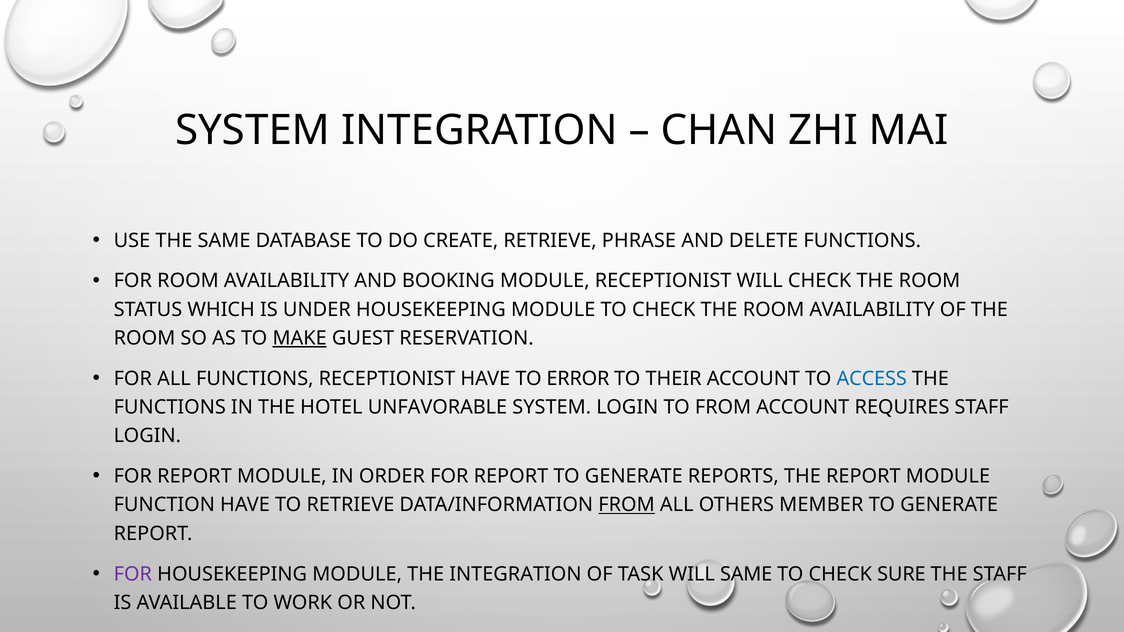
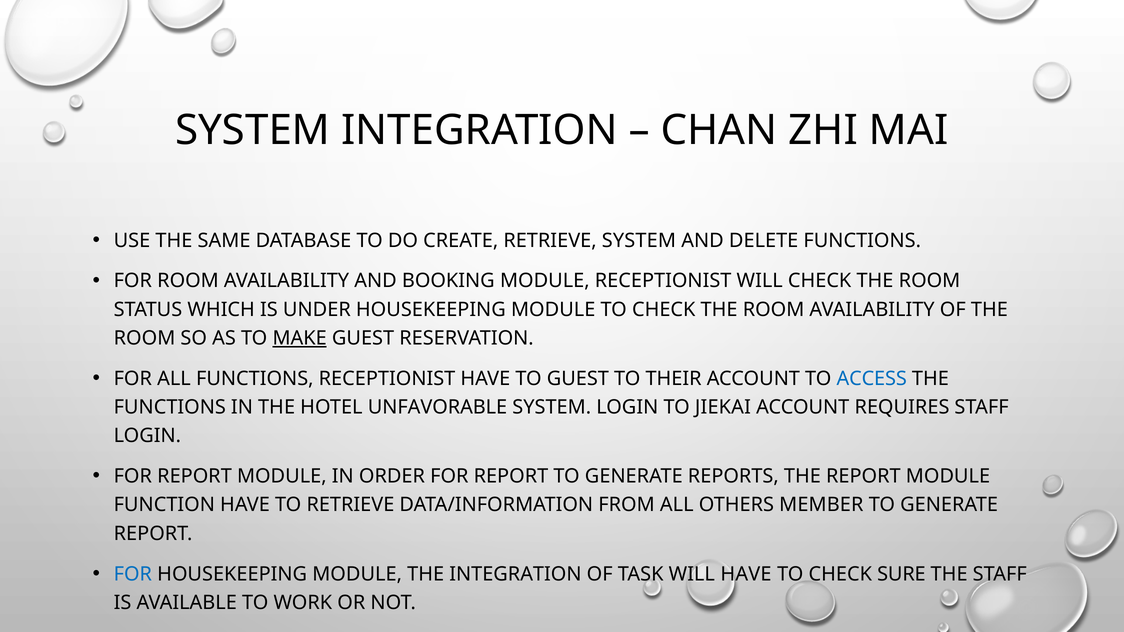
RETRIEVE PHRASE: PHRASE -> SYSTEM (639, 241)
TO ERROR: ERROR -> GUEST (578, 379)
TO FROM: FROM -> JIEKAI (723, 407)
FROM underline: present -> none (627, 505)
FOR colour: purple -> blue (133, 574)
WILL SAME: SAME -> HAVE (746, 574)
